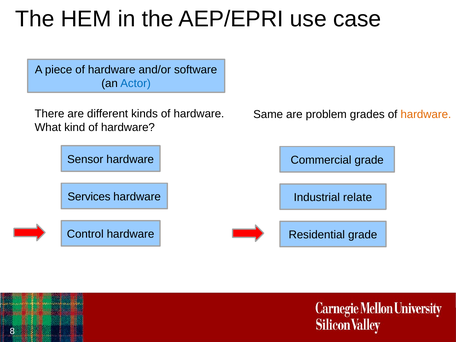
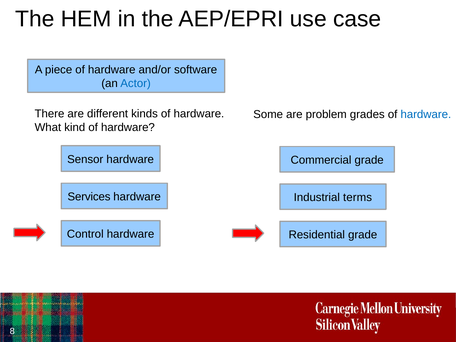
Same: Same -> Some (268, 114)
hardware colour: orange -> blue (426, 114)
relate: relate -> terms (358, 197)
